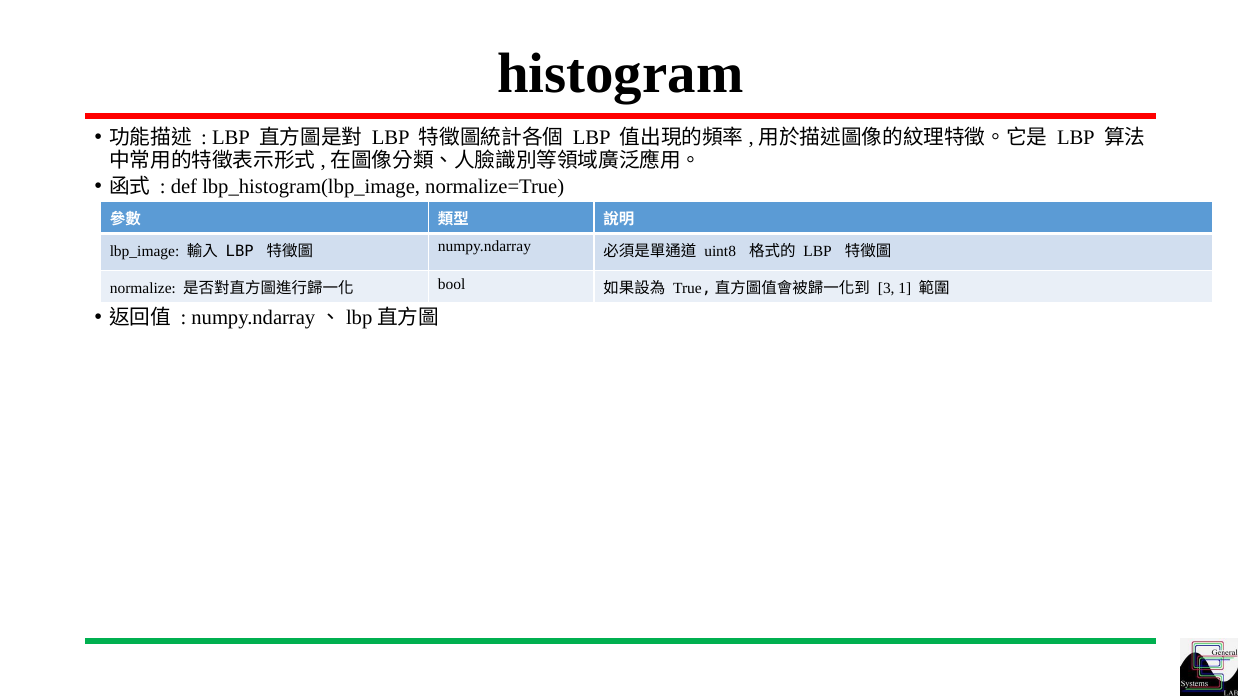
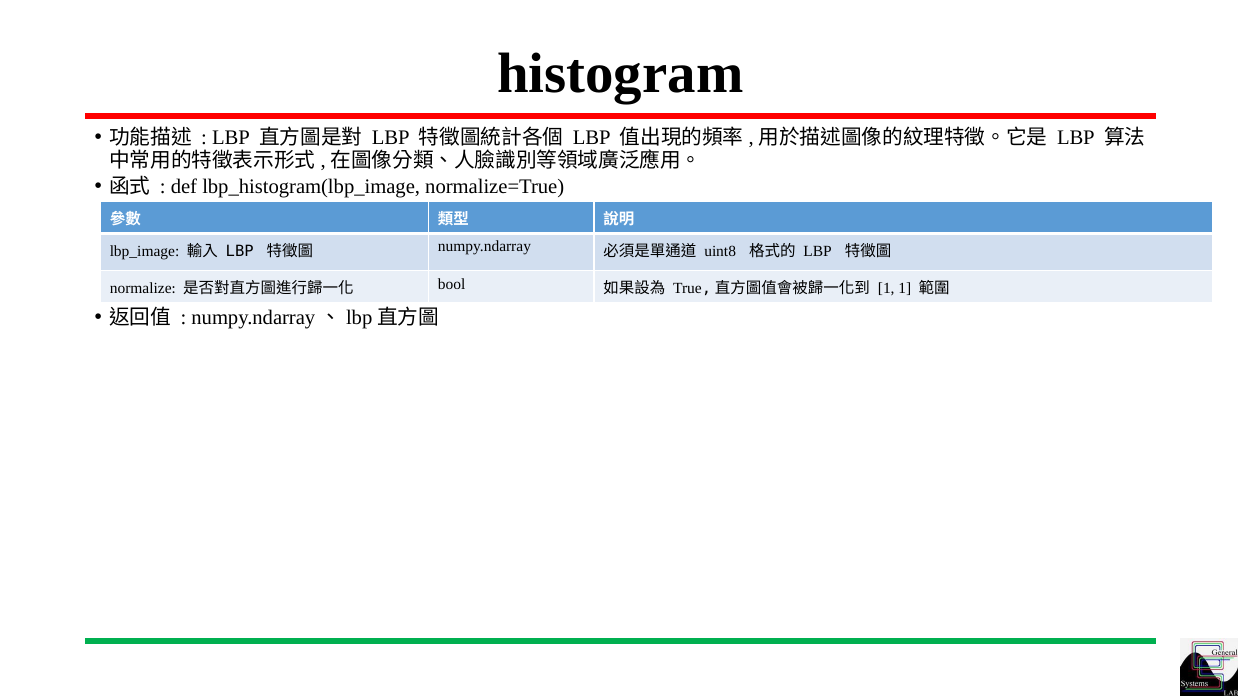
3: 3 -> 1 (886, 288)
